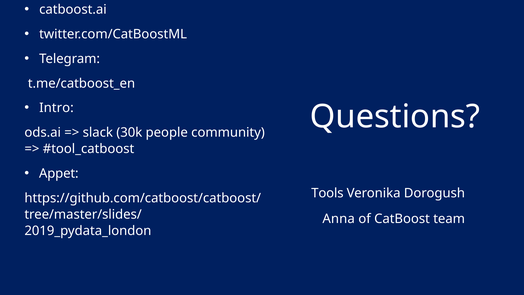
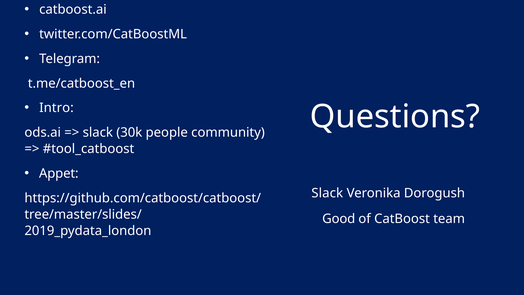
Tools: Tools -> Slack (327, 193)
Anna: Anna -> Good (339, 219)
